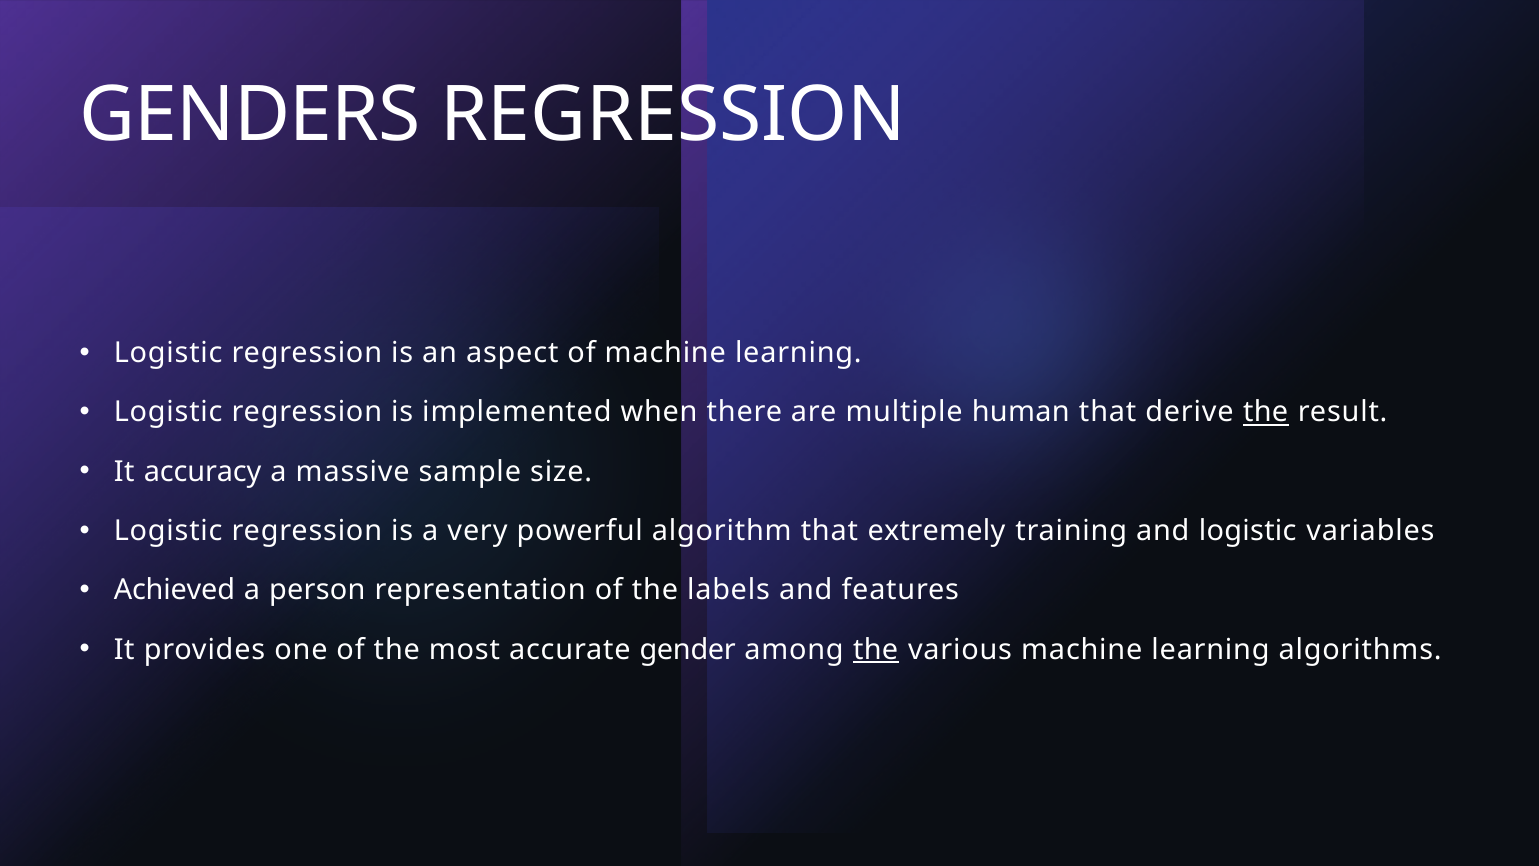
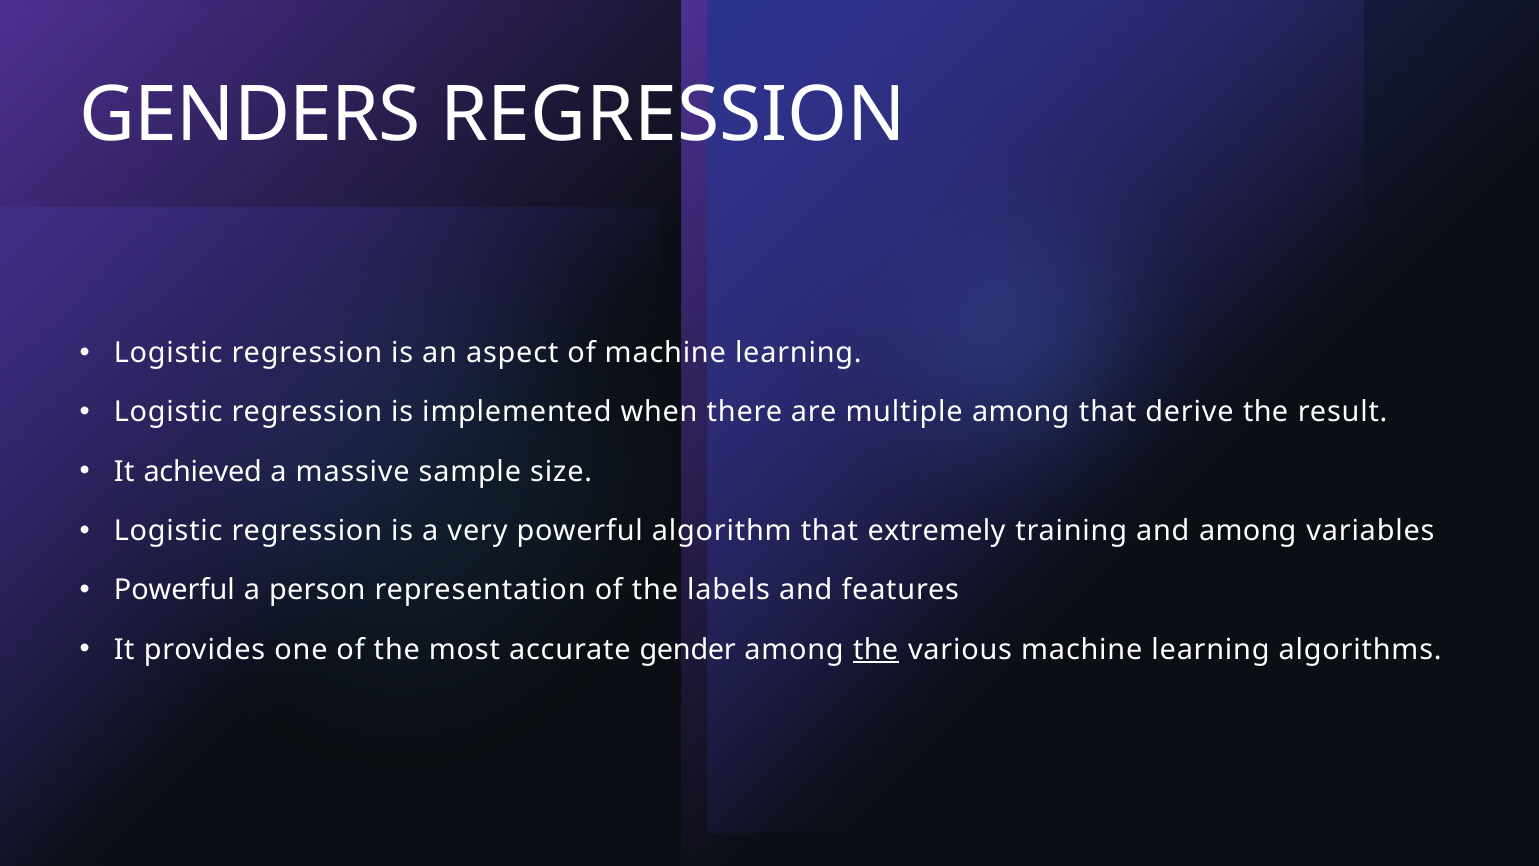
multiple human: human -> among (1021, 412)
the underline: present -> none (1266, 412)
accuracy: accuracy -> achieved (203, 472)
and logistic: logistic -> among (1248, 531)
Achieved: Achieved -> Powerful (174, 590)
